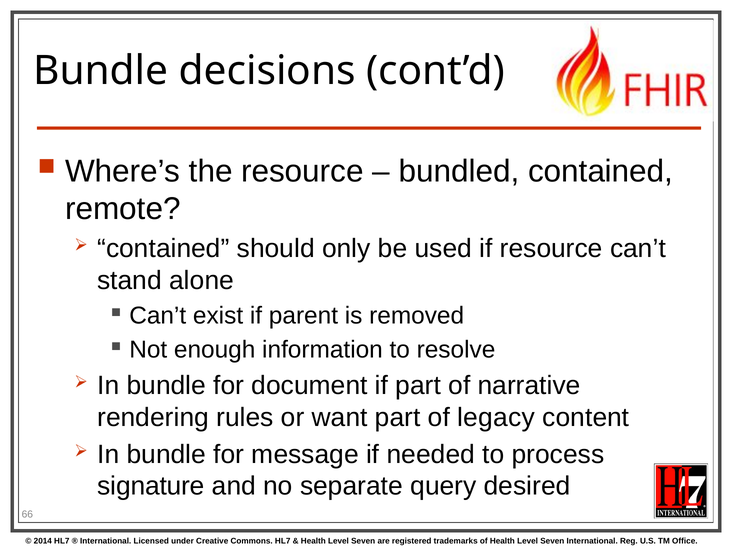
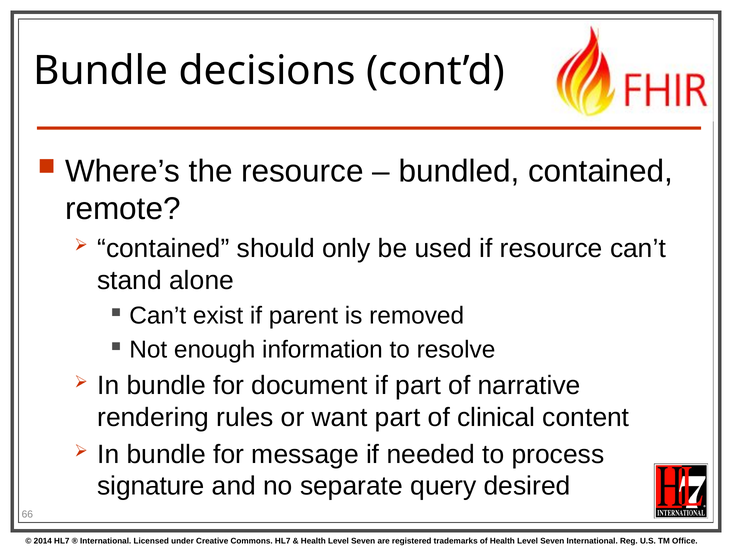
legacy: legacy -> clinical (496, 417)
